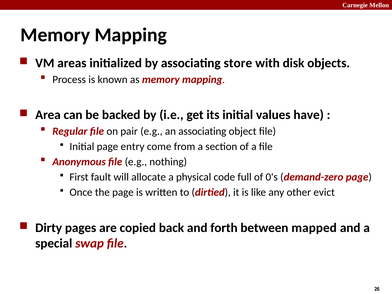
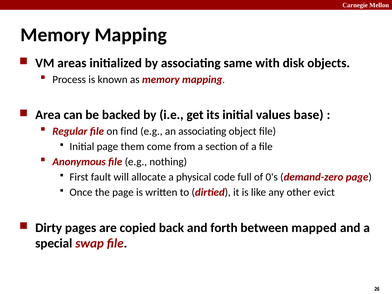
store: store -> same (238, 63)
have: have -> base (309, 115)
pair: pair -> find (129, 131)
entry: entry -> them (133, 147)
